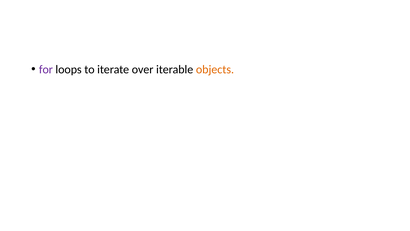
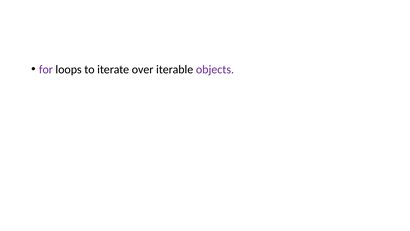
objects colour: orange -> purple (215, 69)
